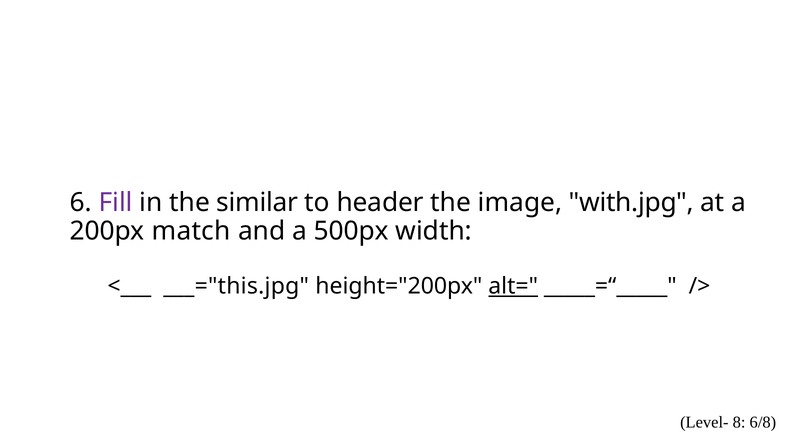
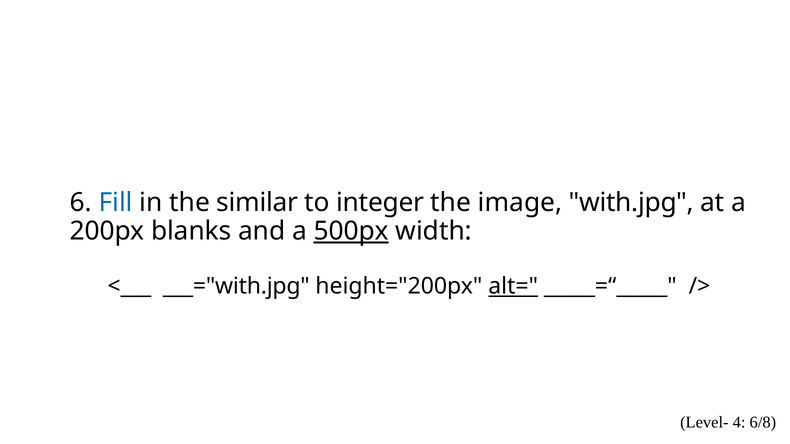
Fill colour: purple -> blue (116, 203)
header: header -> integer (380, 203)
match: match -> blanks (191, 231)
500px underline: none -> present (351, 231)
___="this.jpg: ___="this.jpg -> ___="with.jpg (236, 287)
8: 8 -> 4 (739, 423)
